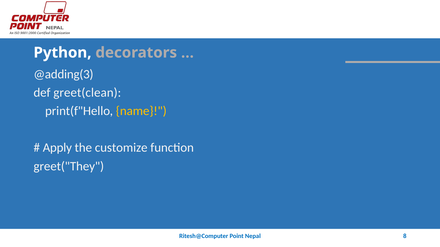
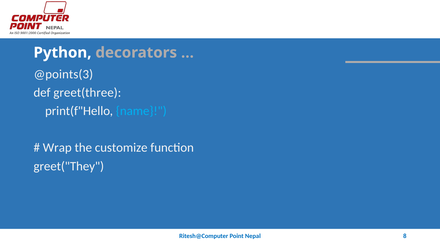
@adding(3: @adding(3 -> @points(3 (63, 74)
greet(clean: greet(clean -> greet(three (87, 93)
name colour: yellow -> light blue (141, 111)
Apply: Apply -> Wrap (57, 148)
